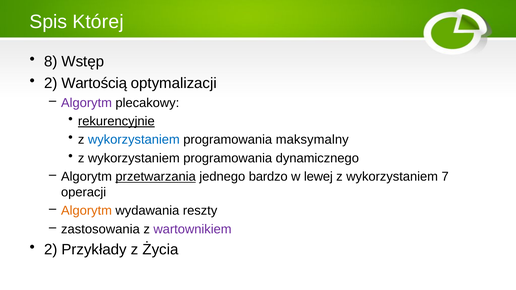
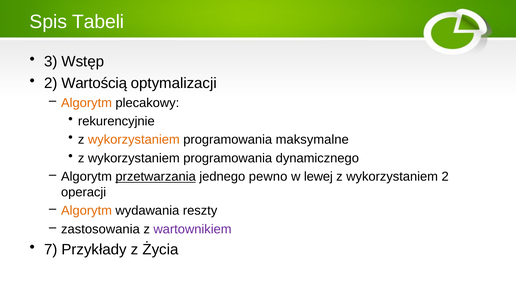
Której: Której -> Tabeli (98, 22)
8: 8 -> 3 (51, 62)
Algorytm colour: purple -> orange (86, 103)
rekurencyjnie underline: present -> none (116, 121)
wykorzystaniem colour: blue -> orange (134, 140)
maksymalny: maksymalny -> maksymalne (312, 140)
bardzo: bardzo -> pewno (268, 177)
wykorzystaniem 7: 7 -> 2 (445, 177)
2: 2 -> 7 (51, 250)
